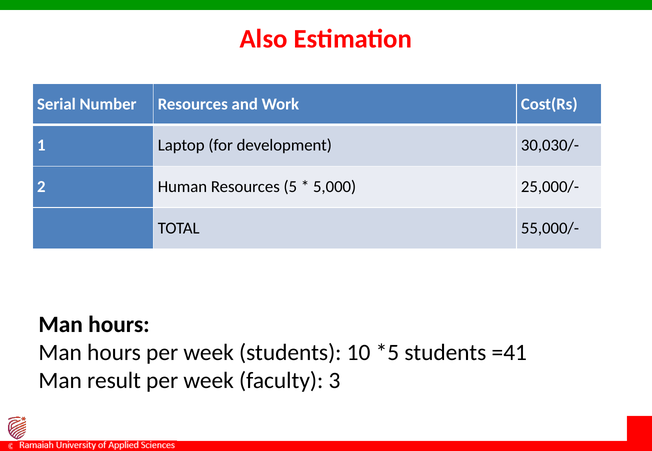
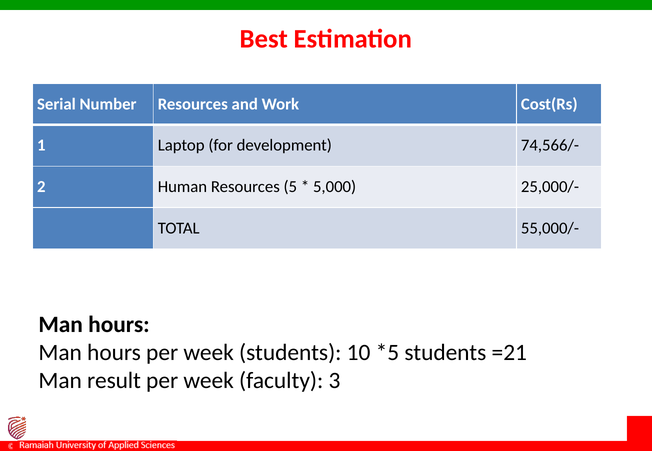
Also: Also -> Best (264, 39)
30,030/-: 30,030/- -> 74,566/- (550, 146)
=41: =41 -> =21 (509, 353)
